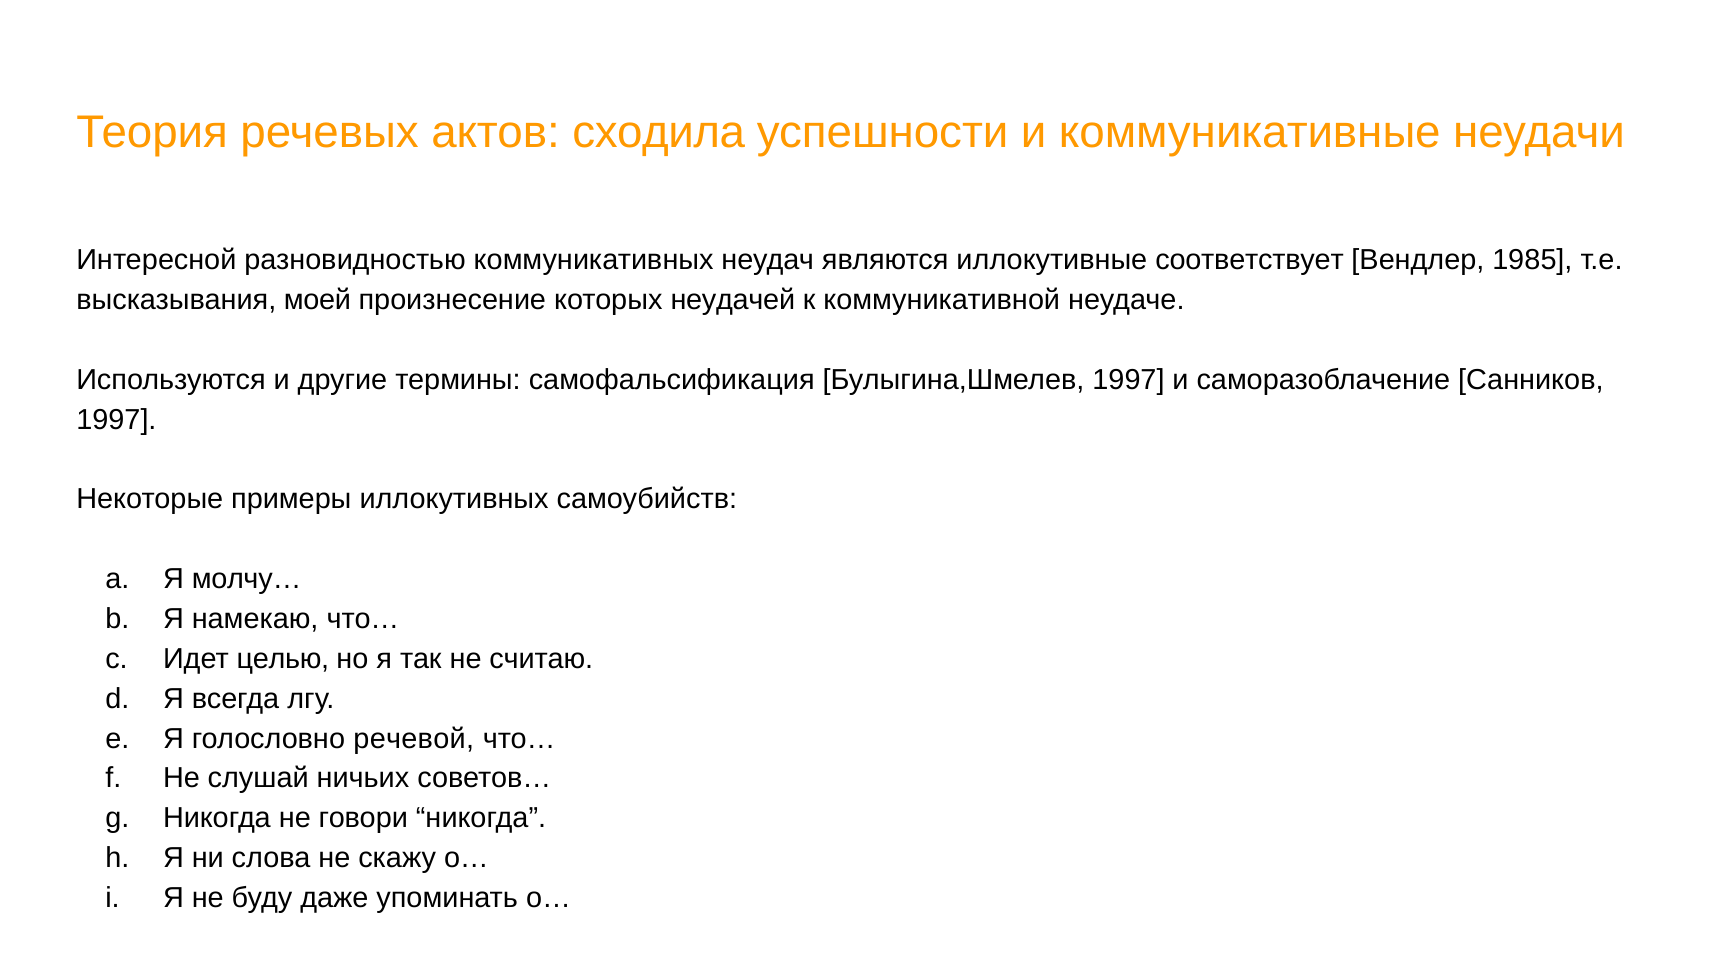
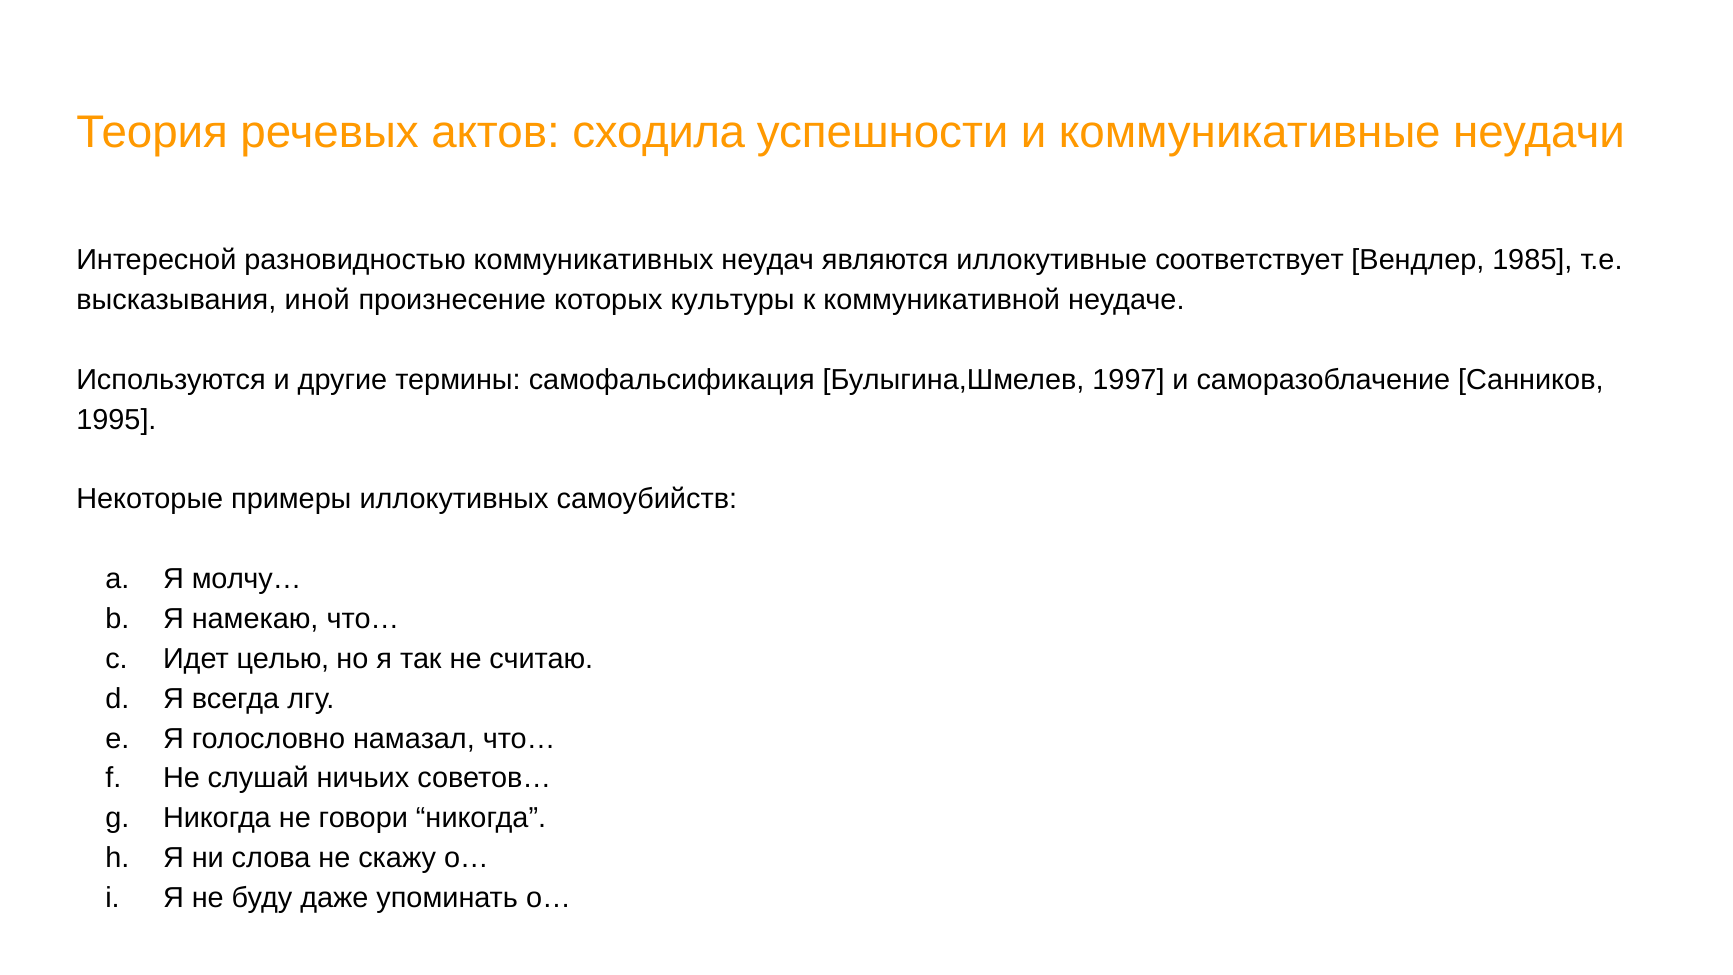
моей: моей -> иной (317, 300)
неудачей: неудачей -> культуры (733, 300)
1997: 1997 -> 1995 (116, 420)
речевой: речевой -> намазал (414, 738)
